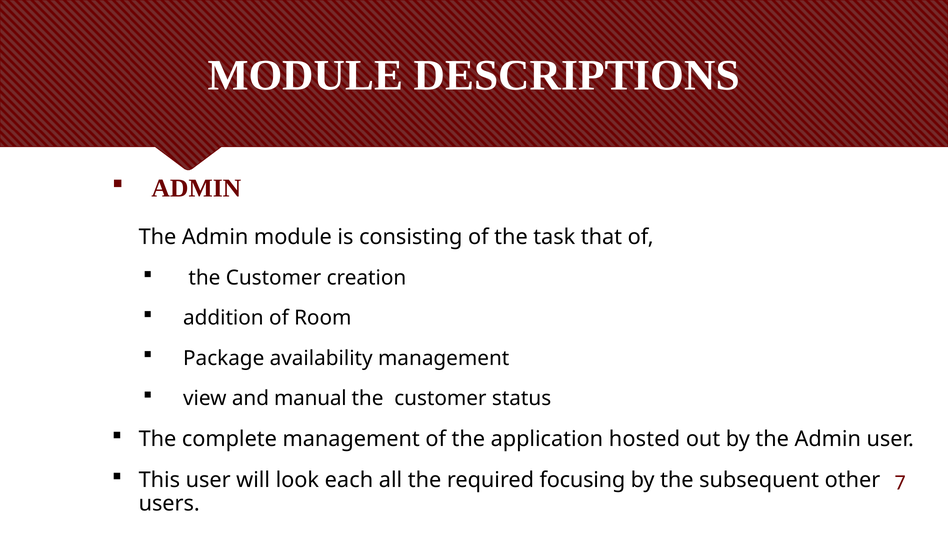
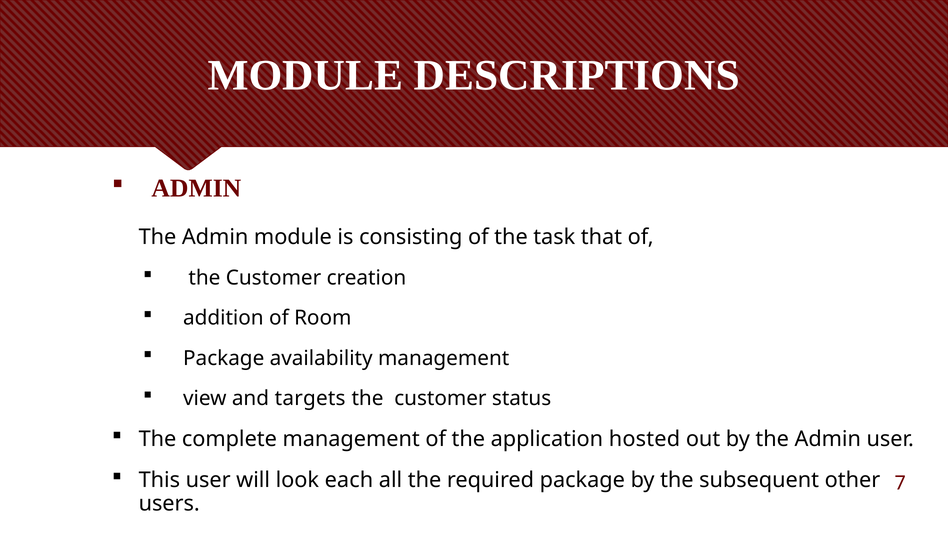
manual: manual -> targets (310, 399)
required focusing: focusing -> package (582, 480)
